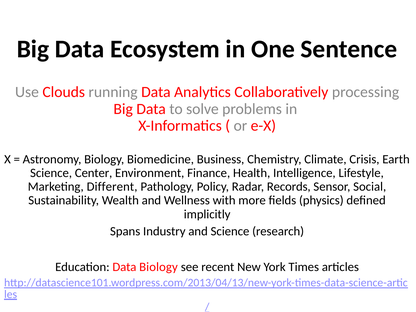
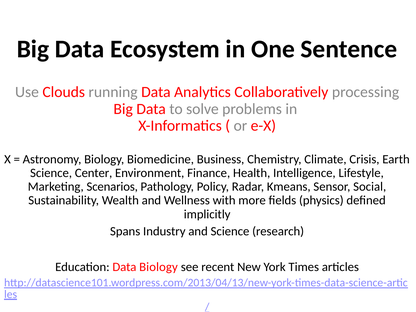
Different: Different -> Scenarios (112, 187)
Records: Records -> Kmeans (289, 187)
